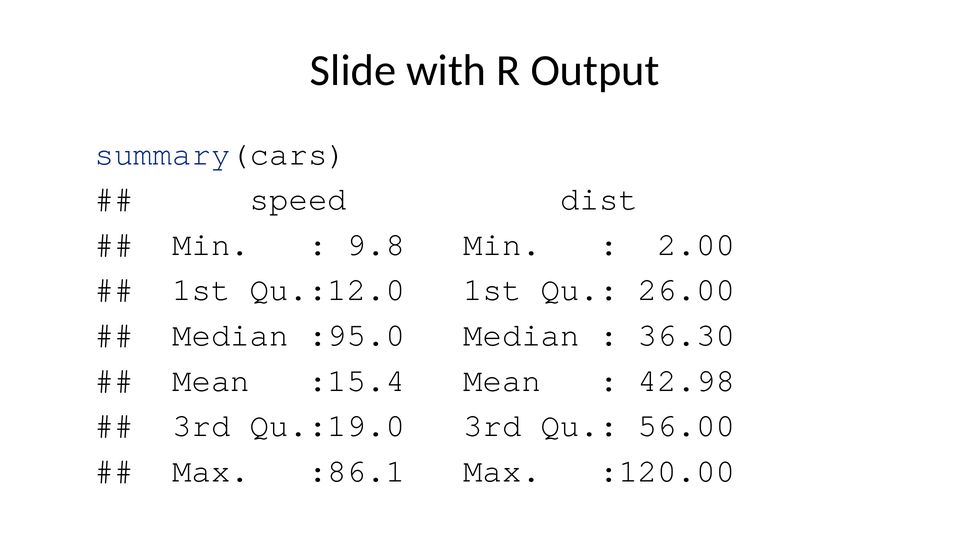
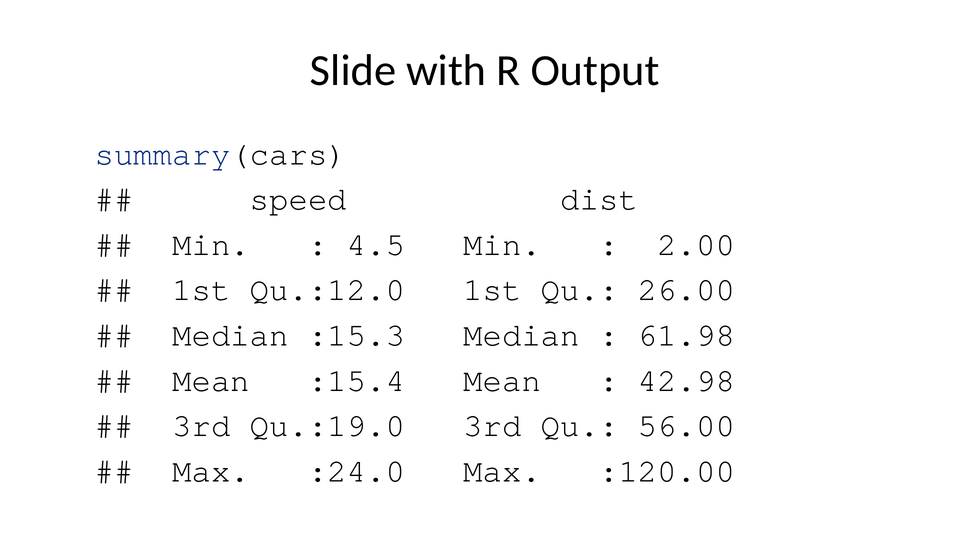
9.8: 9.8 -> 4.5 (376, 244)
:95.0: :95.0 -> :15.3 (357, 335)
36.30: 36.30 -> 61.98 (687, 335)
:86.1: :86.1 -> :24.0 (357, 471)
